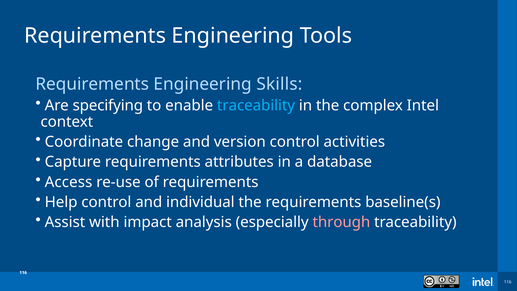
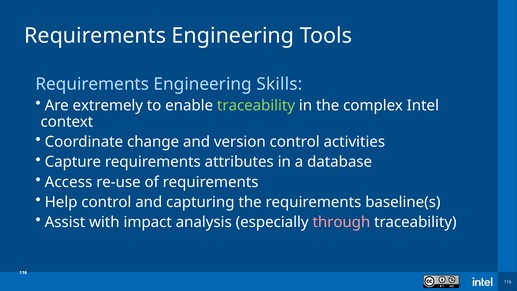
specifying: specifying -> extremely (108, 105)
traceability colour: light blue -> light green (256, 105)
individual: individual -> capturing (200, 202)
